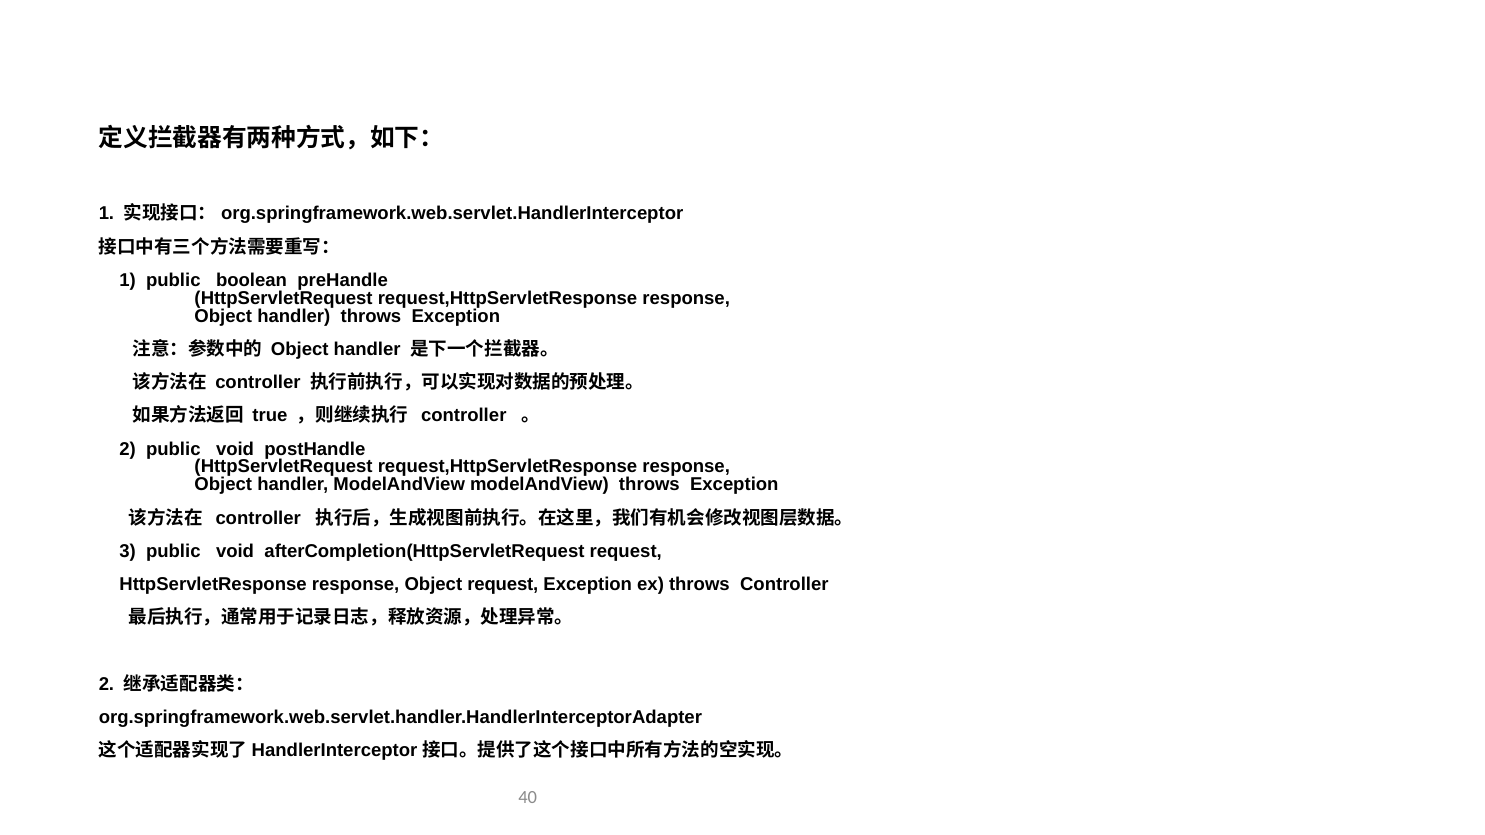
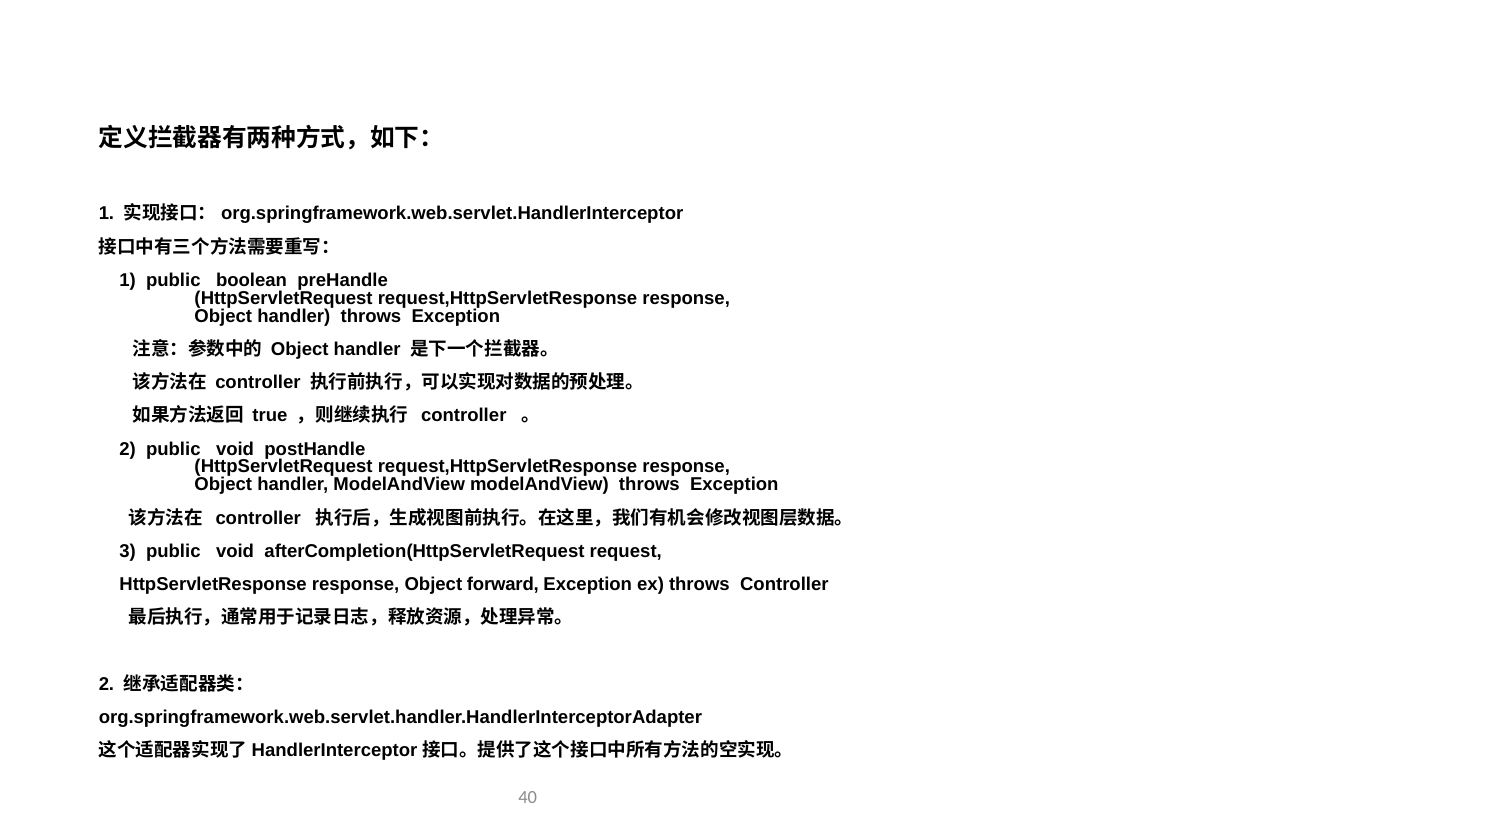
Object request: request -> forward (503, 585)
